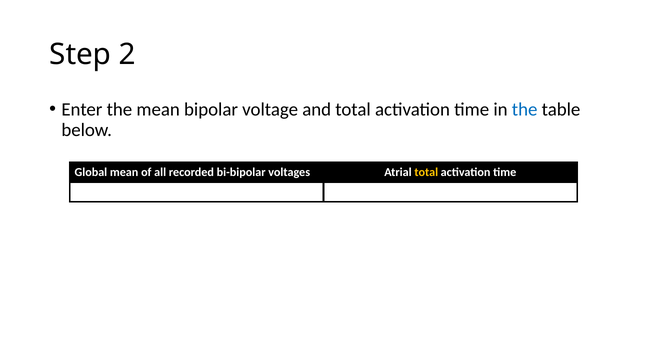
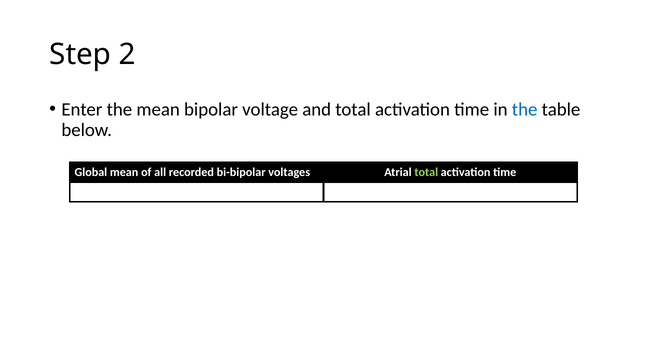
total colour: yellow -> light green (426, 172)
